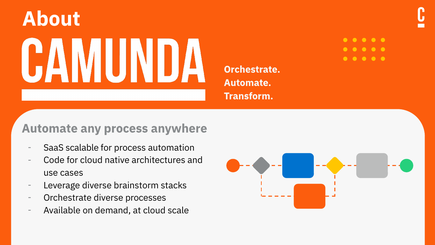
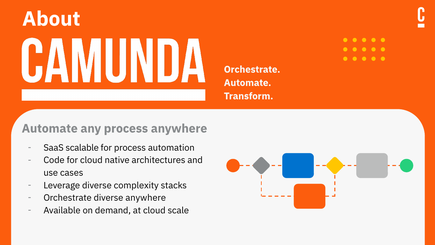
brainstorm: brainstorm -> complexity (136, 185)
diverse processes: processes -> anywhere (146, 198)
